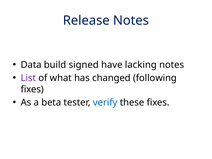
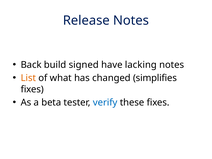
Data: Data -> Back (31, 65)
List colour: purple -> orange (28, 78)
following: following -> simplifies (155, 78)
